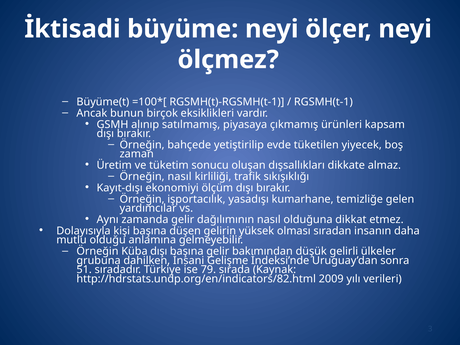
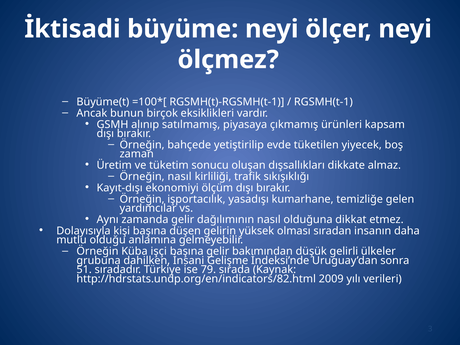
Küba dışı: dışı -> işçi (159, 251)
